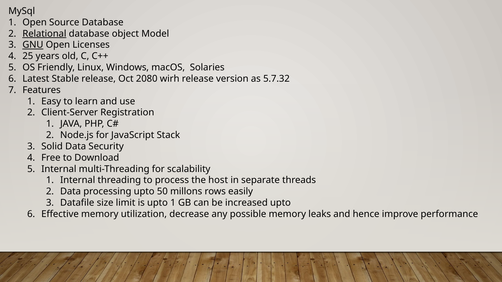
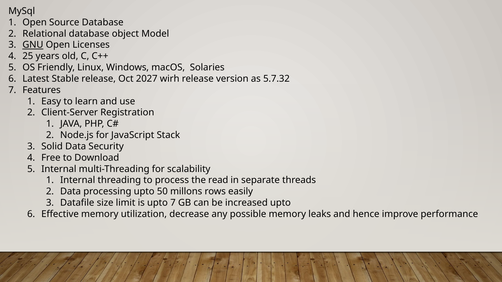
Relational underline: present -> none (44, 34)
2080: 2080 -> 2027 (147, 79)
host: host -> read (218, 180)
upto 1: 1 -> 7 (173, 203)
